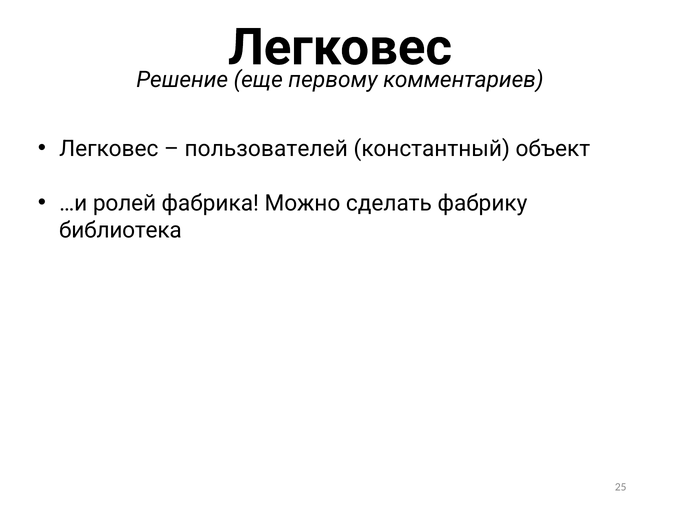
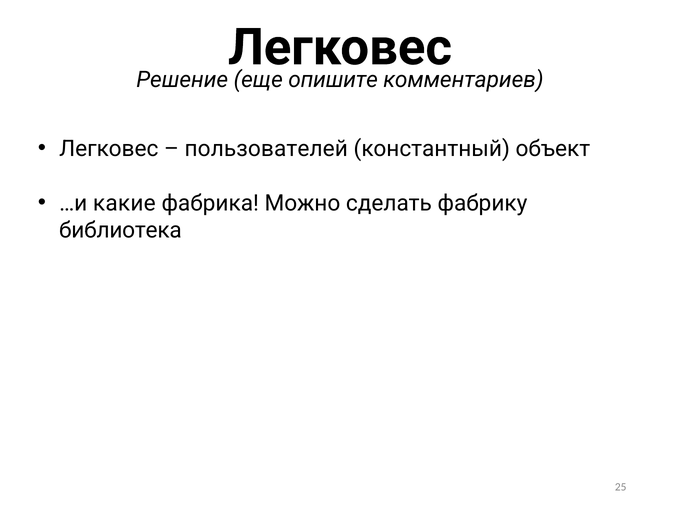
первому: первому -> опишите (333, 80)
ролей: ролей -> какие (124, 203)
